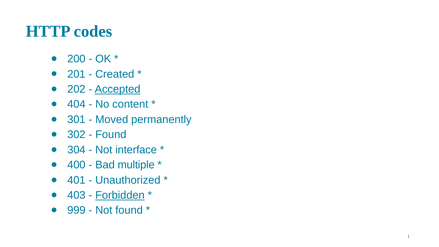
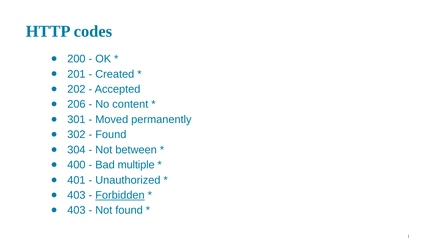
Accepted underline: present -> none (118, 89)
404: 404 -> 206 (76, 104)
interface: interface -> between (136, 150)
999: 999 -> 403 (76, 210)
